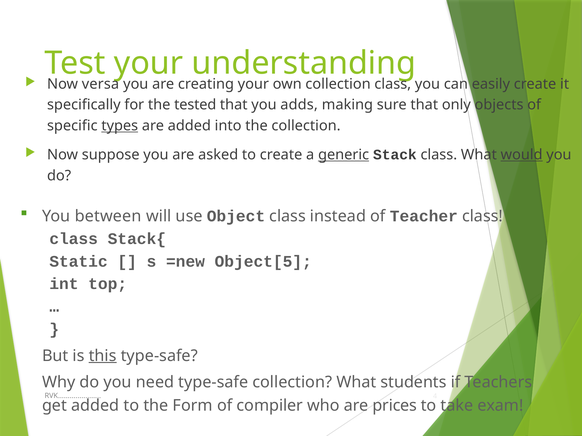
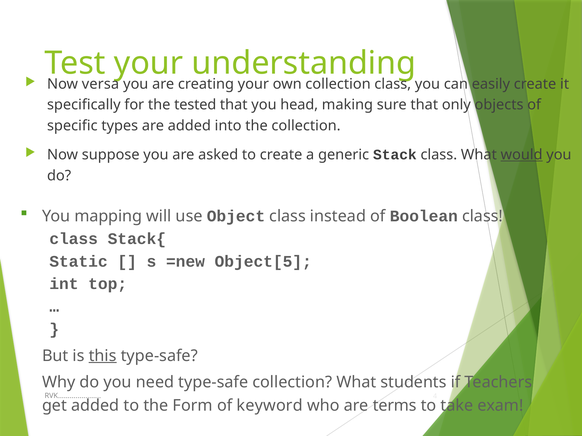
adds: adds -> head (299, 105)
types underline: present -> none (120, 126)
generic underline: present -> none (344, 155)
between: between -> mapping (108, 216)
Teacher: Teacher -> Boolean (424, 216)
compiler: compiler -> keyword (270, 406)
prices: prices -> terms (395, 406)
